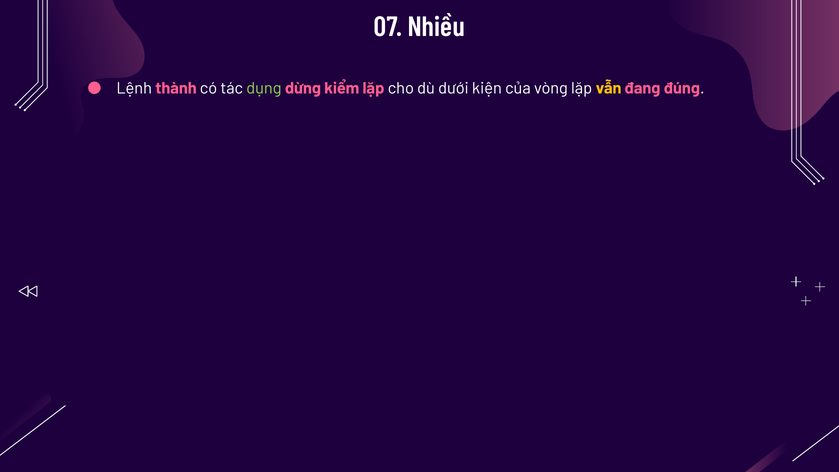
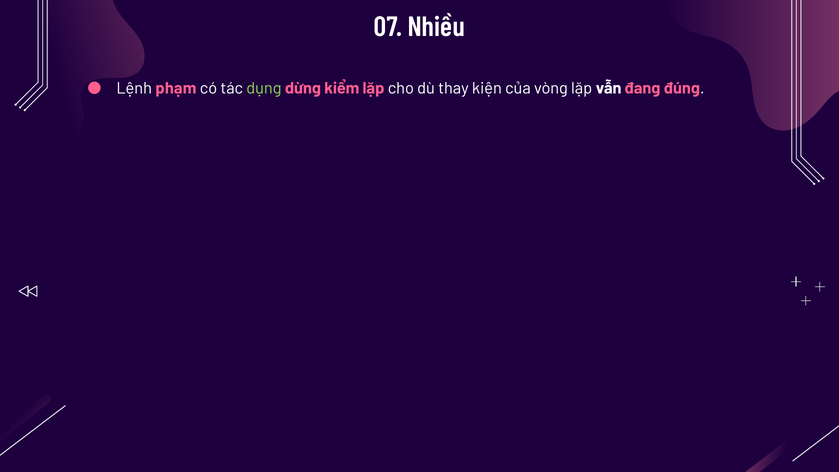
thành: thành -> phạm (176, 88)
dưới: dưới -> thay (453, 88)
vẫn colour: yellow -> white (609, 88)
